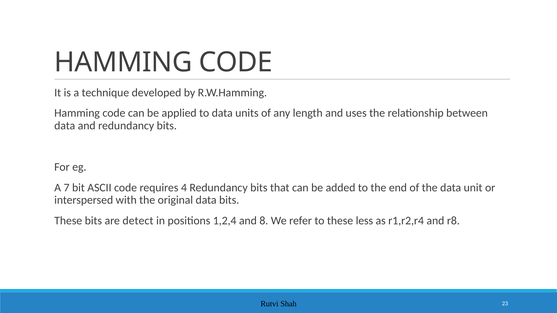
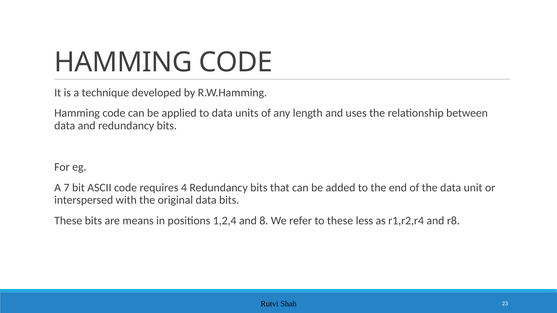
detect: detect -> means (138, 221)
